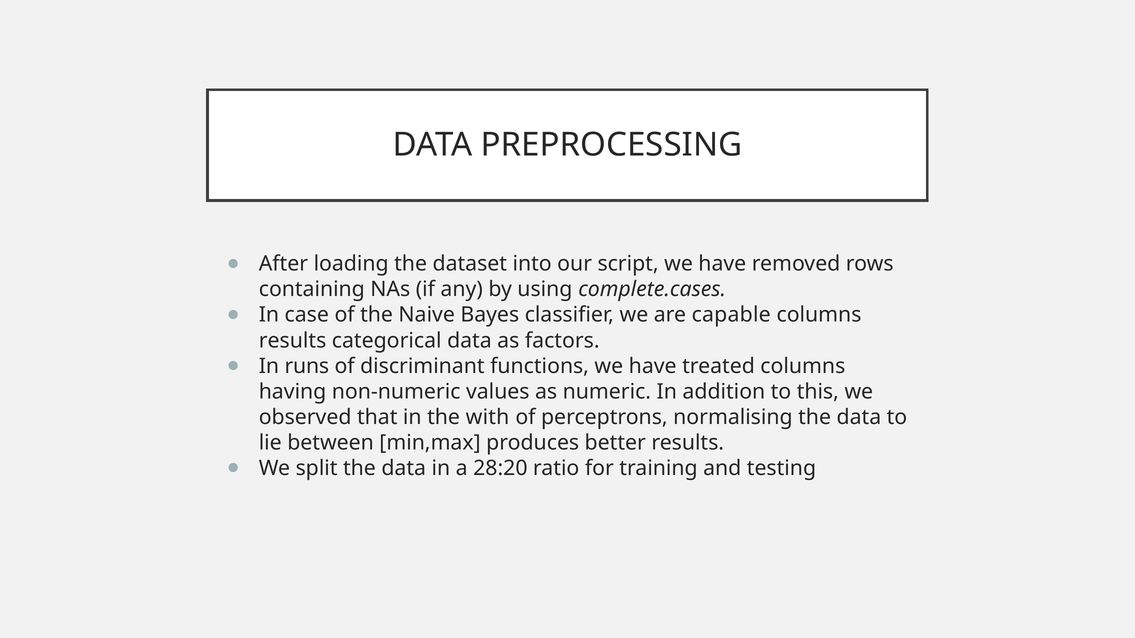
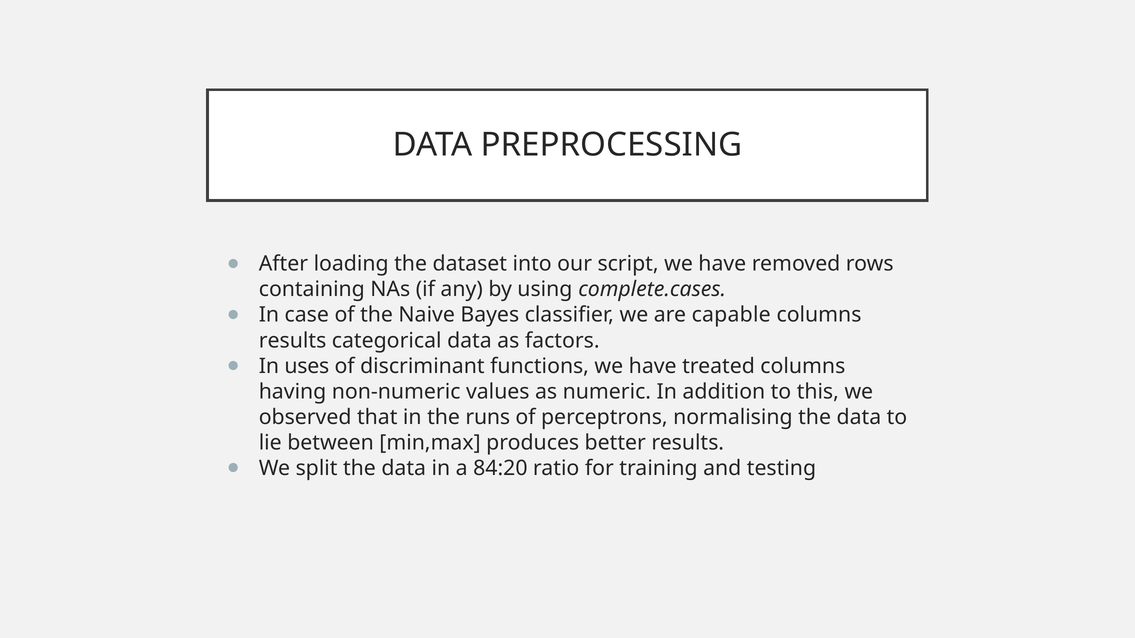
runs: runs -> uses (307, 366)
with: with -> runs (488, 417)
28:20: 28:20 -> 84:20 (500, 468)
